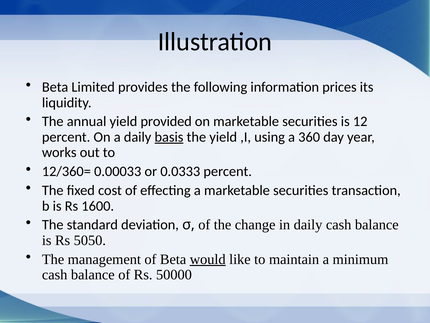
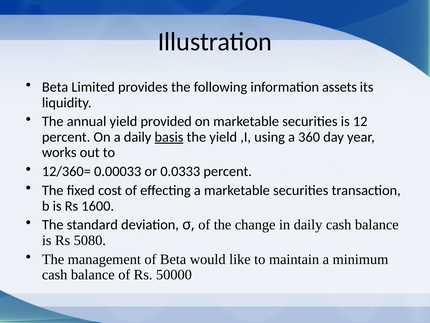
prices: prices -> assets (340, 87)
5050: 5050 -> 5080 (90, 240)
would underline: present -> none (208, 259)
